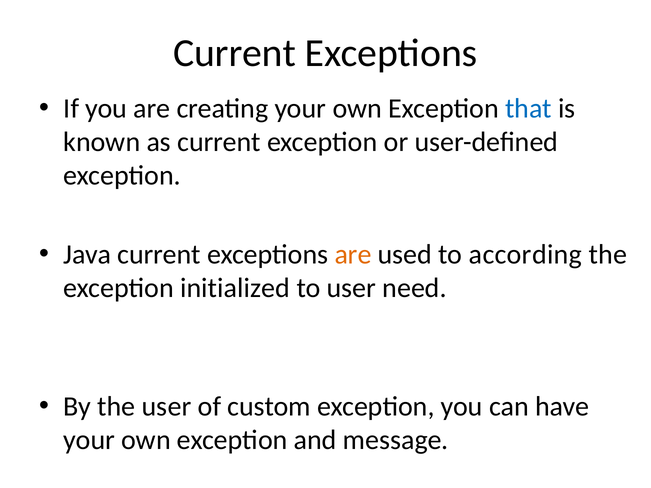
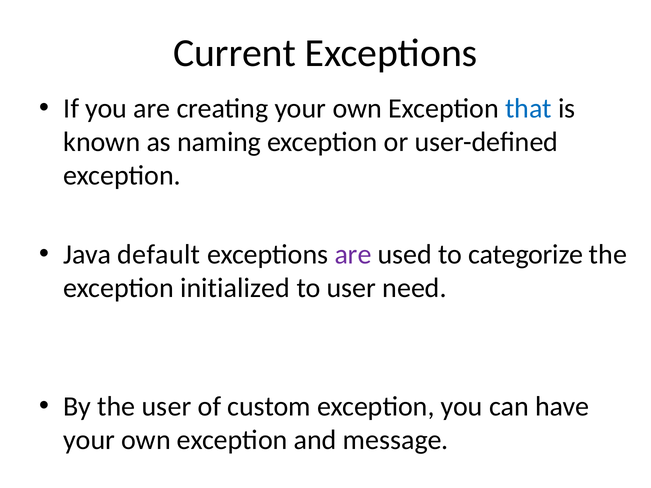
as current: current -> naming (219, 142)
Java current: current -> default (159, 255)
are colour: orange -> purple (353, 255)
according: according -> categorize (526, 255)
